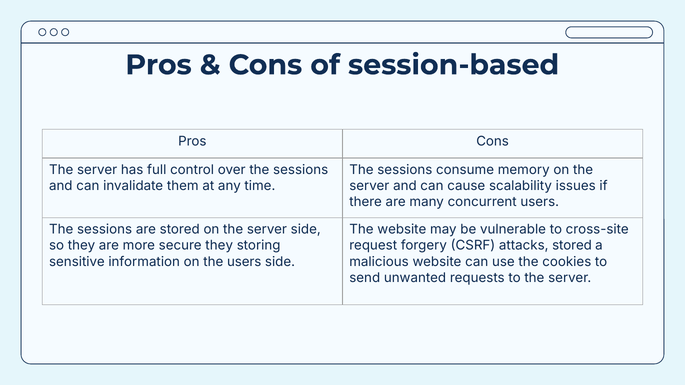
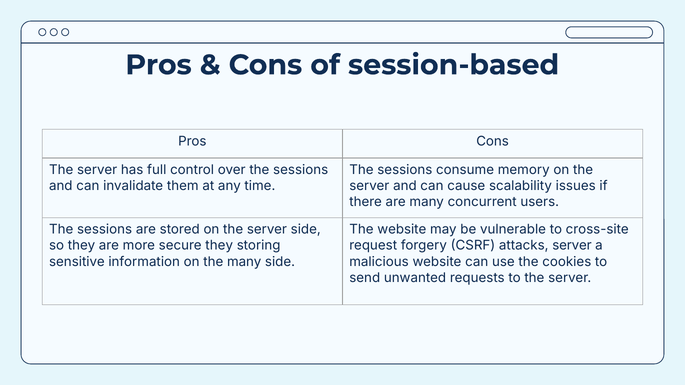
attacks stored: stored -> server (572, 246)
the users: users -> many (244, 262)
